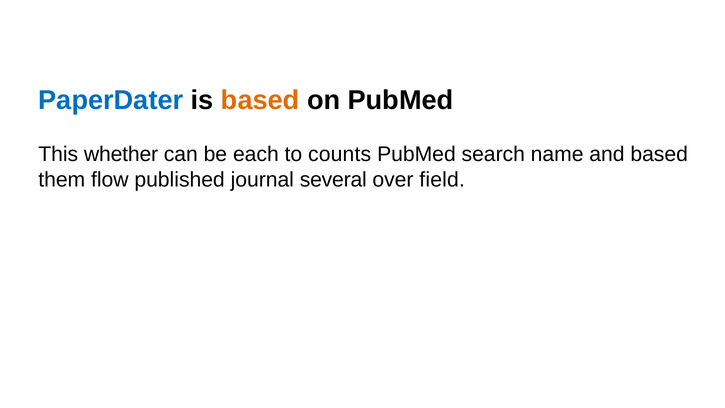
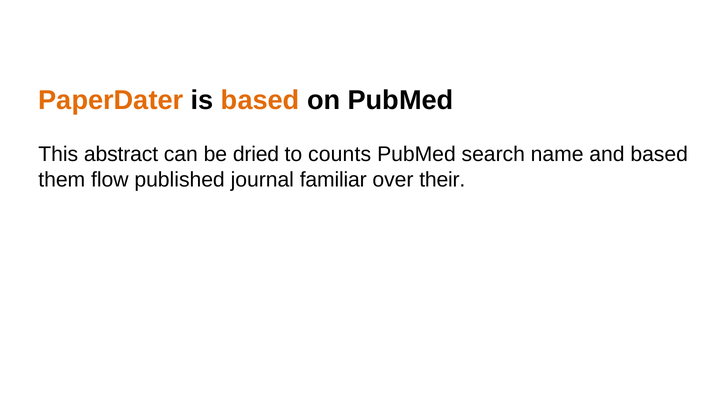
PaperDater colour: blue -> orange (111, 100)
whether: whether -> abstract (121, 154)
each: each -> dried (256, 154)
several: several -> familiar (333, 180)
field: field -> their (442, 180)
